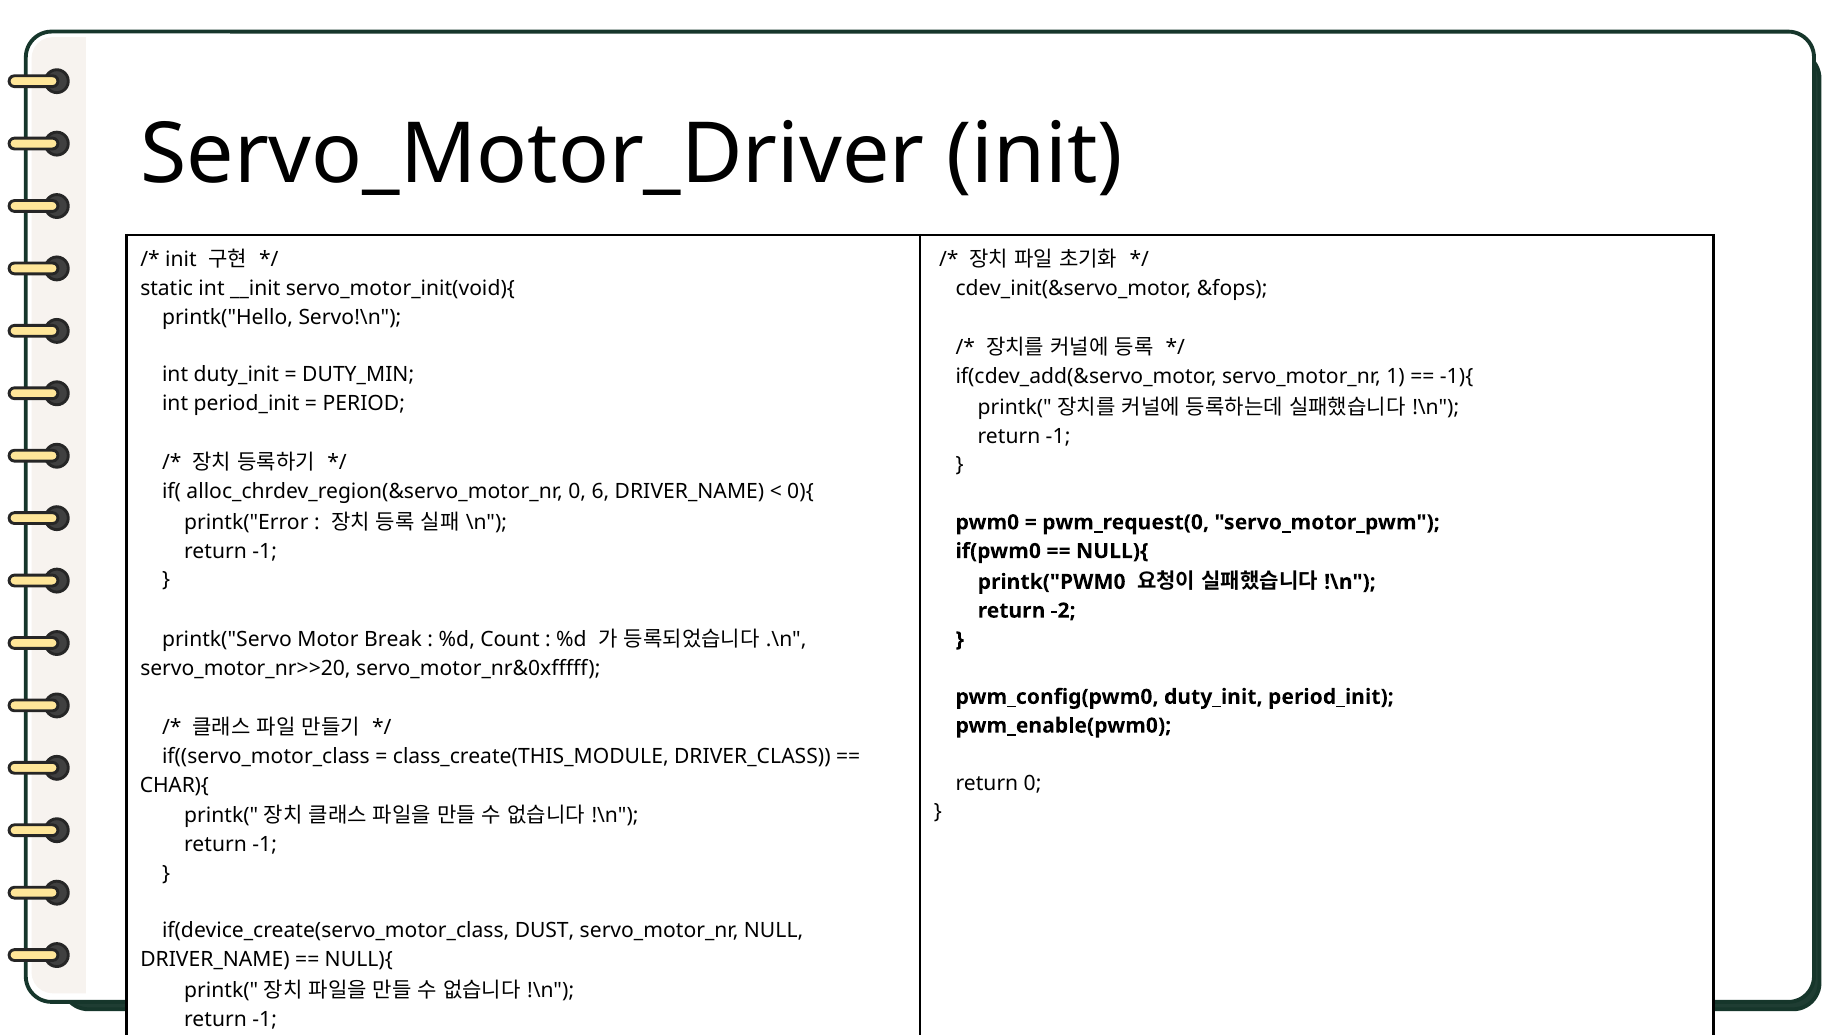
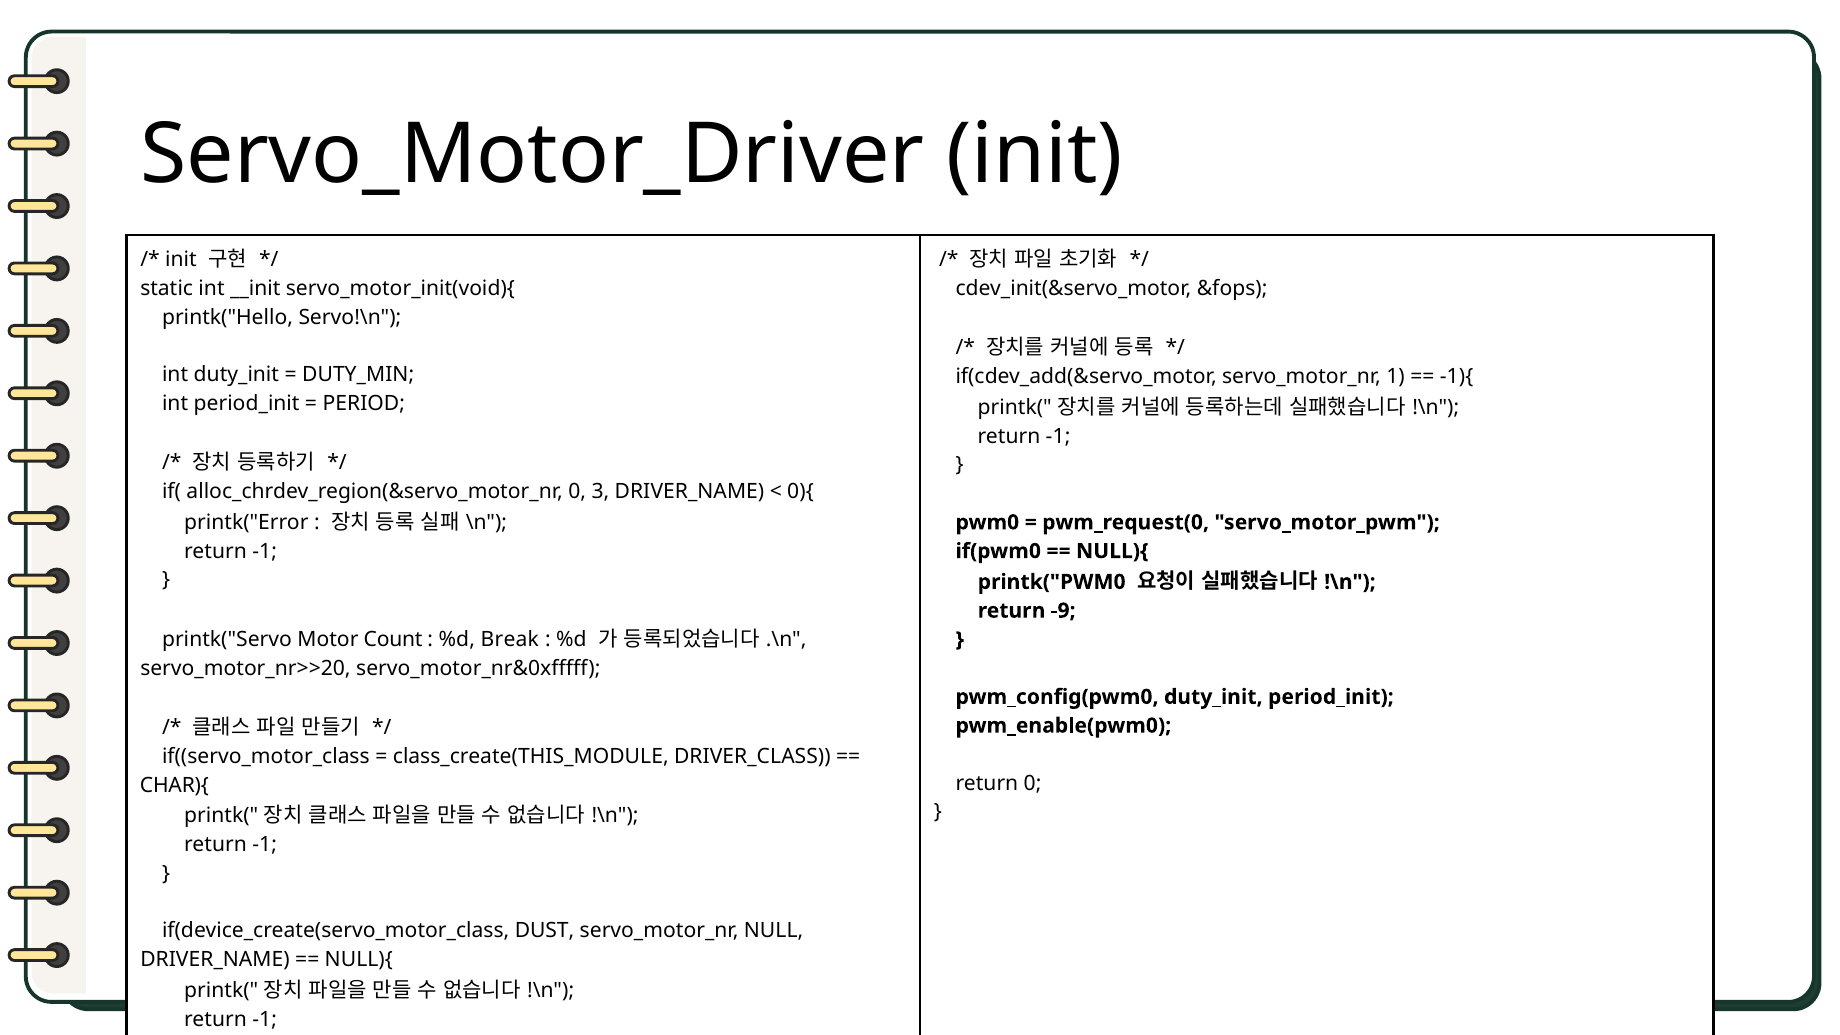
6: 6 -> 3 (600, 492)
-2: -2 -> -9 (1063, 611)
Break: Break -> Count (393, 639)
Count: Count -> Break (510, 639)
